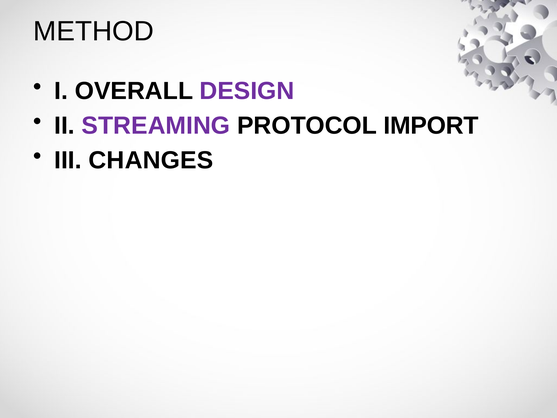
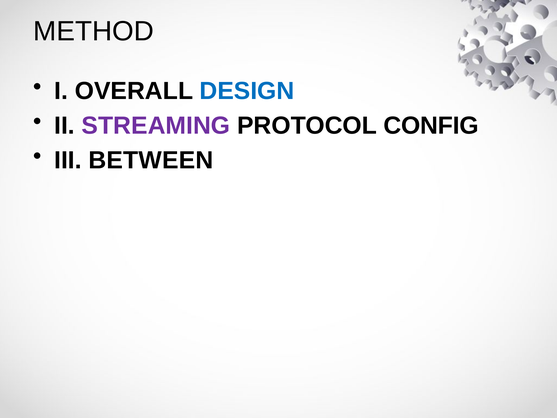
DESIGN colour: purple -> blue (247, 91)
IMPORT: IMPORT -> CONFIG (431, 126)
CHANGES: CHANGES -> BETWEEN (151, 160)
